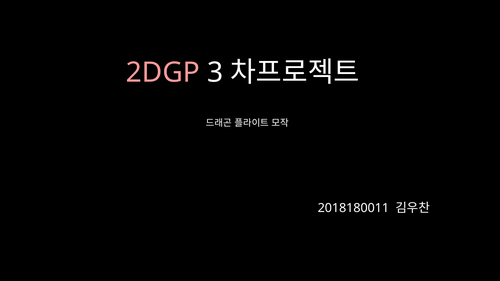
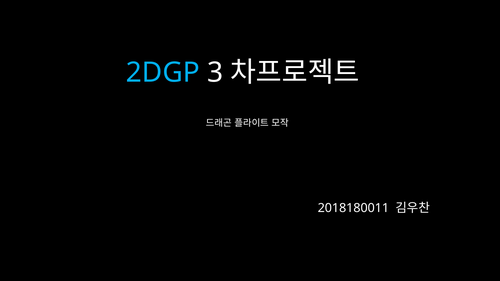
2DGP colour: pink -> light blue (163, 72)
